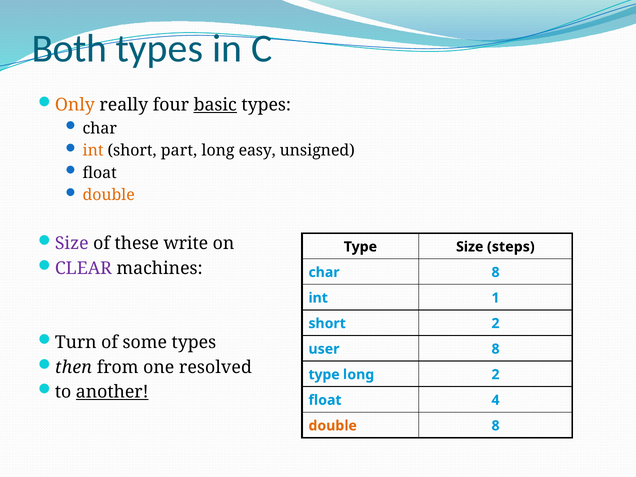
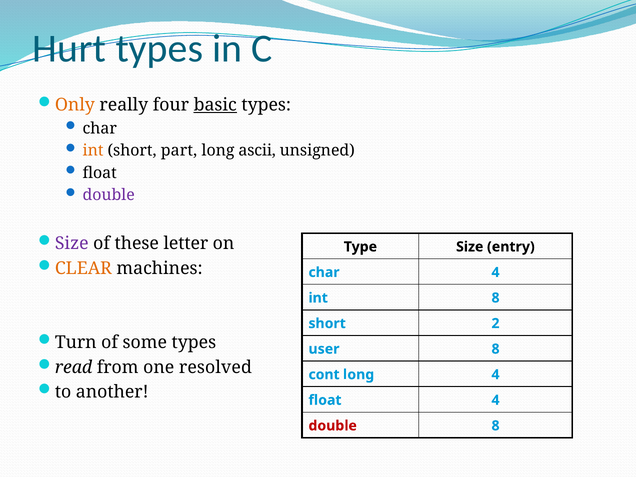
Both: Both -> Hurt (69, 49)
easy: easy -> ascii (257, 151)
double colour: orange -> purple (109, 195)
write: write -> letter (186, 244)
steps: steps -> entry (511, 247)
CLEAR colour: purple -> orange (83, 268)
char 8: 8 -> 4 (496, 272)
int 1: 1 -> 8 (496, 298)
then: then -> read (74, 367)
type: type -> cont (324, 375)
long 2: 2 -> 4 (496, 375)
another underline: present -> none (112, 392)
double colour: orange -> red (333, 426)
